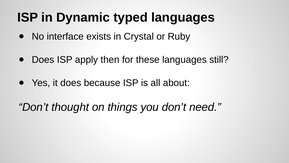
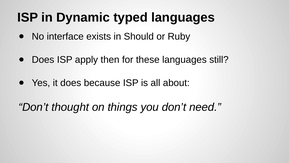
Crystal: Crystal -> Should (139, 36)
